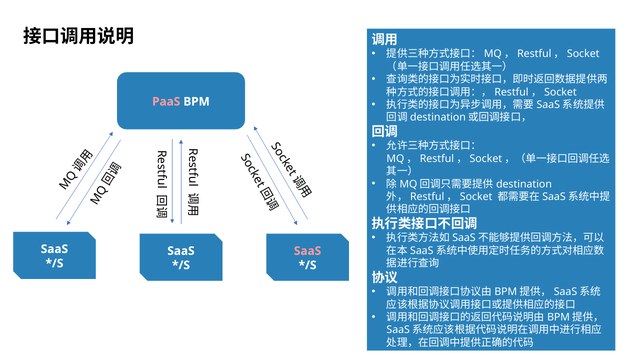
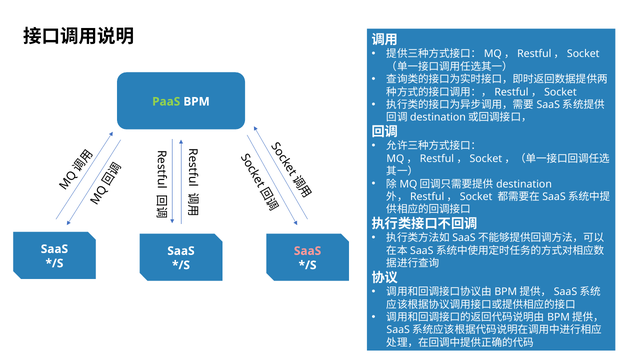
PaaS colour: pink -> light green (166, 102)
